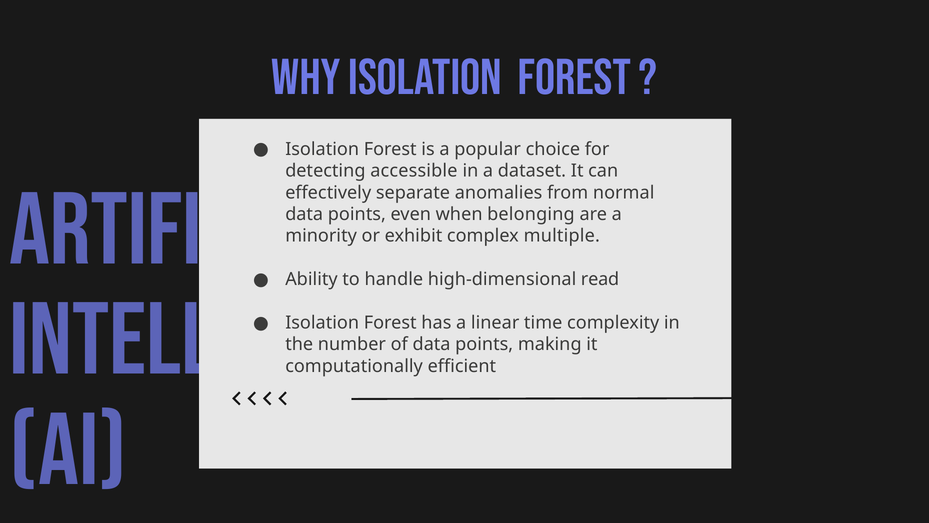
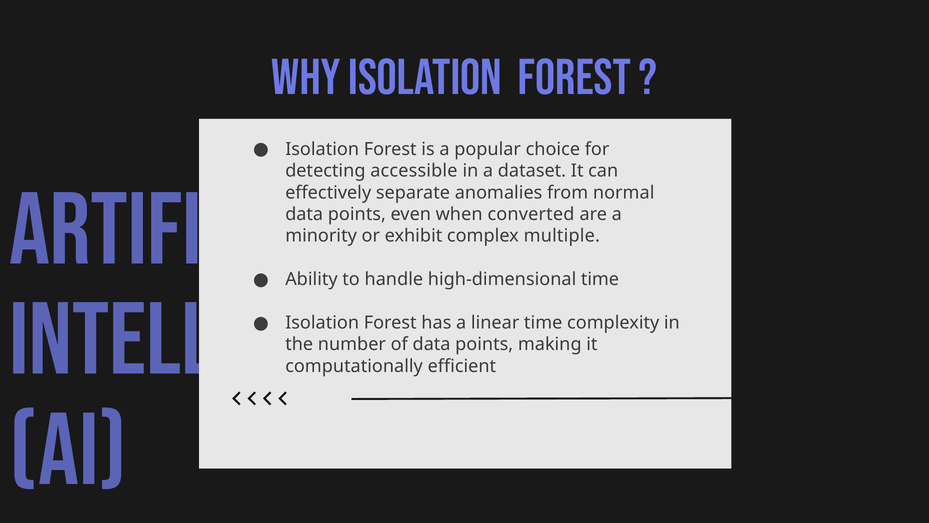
belonging: belonging -> converted (531, 214)
high-dimensional read: read -> time (600, 279)
